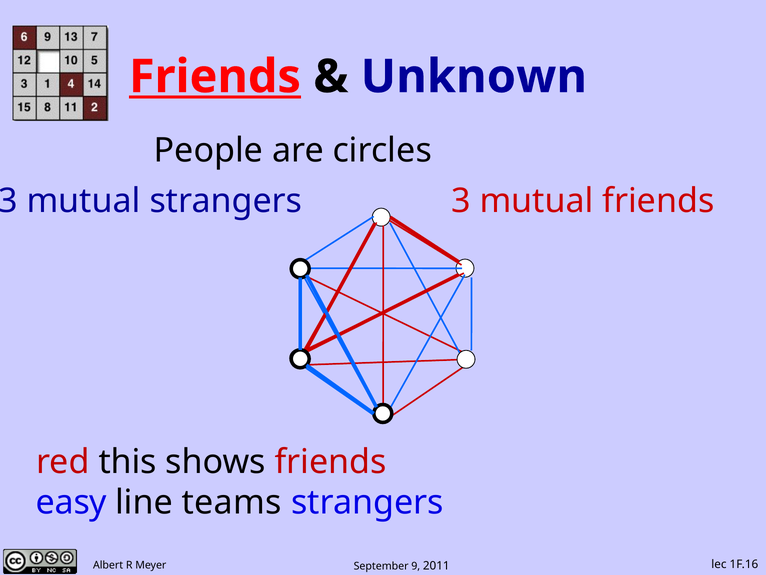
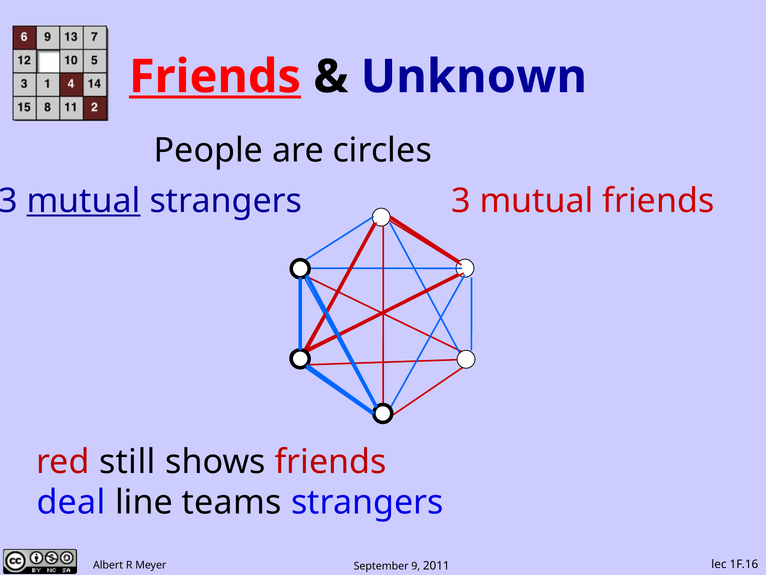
mutual underline: none -> present (84, 201)
this: this -> still (127, 461)
easy: easy -> deal (71, 502)
